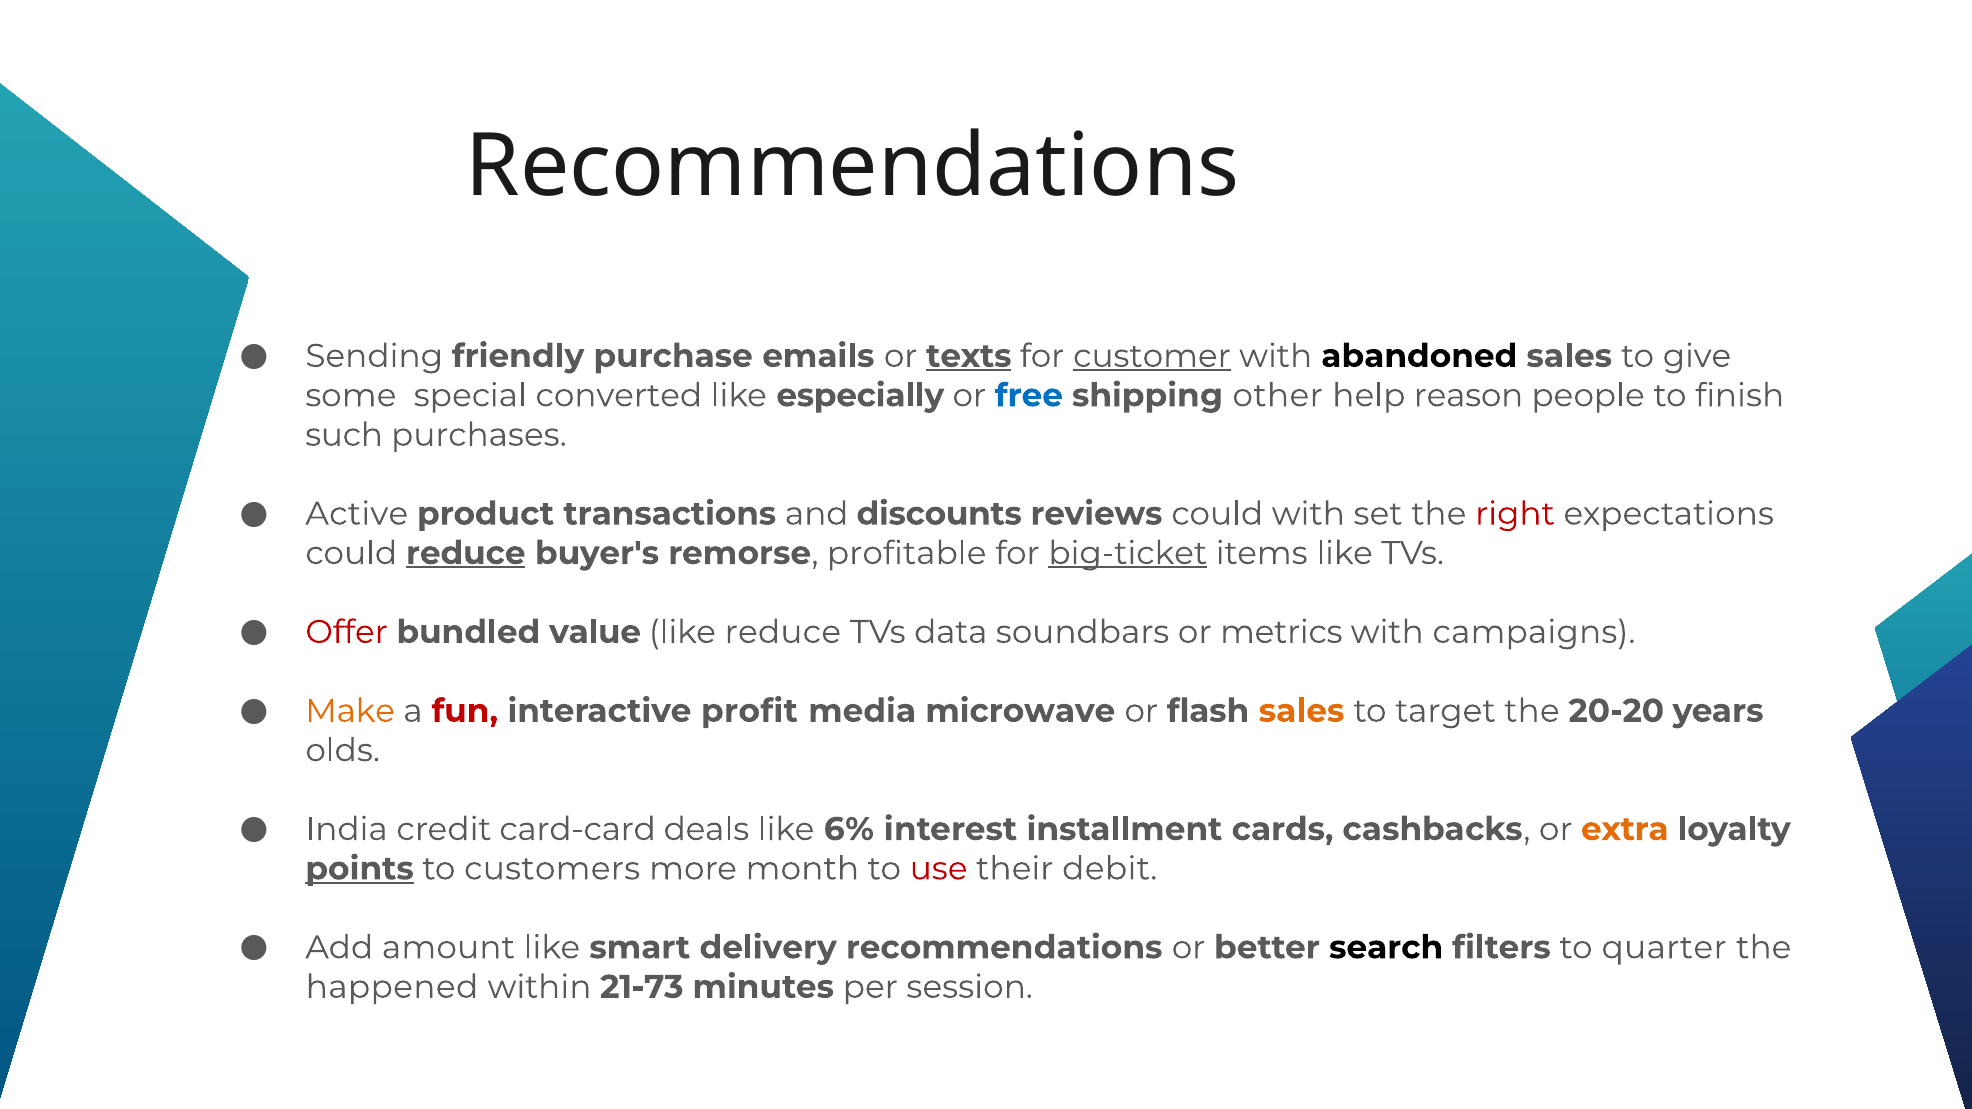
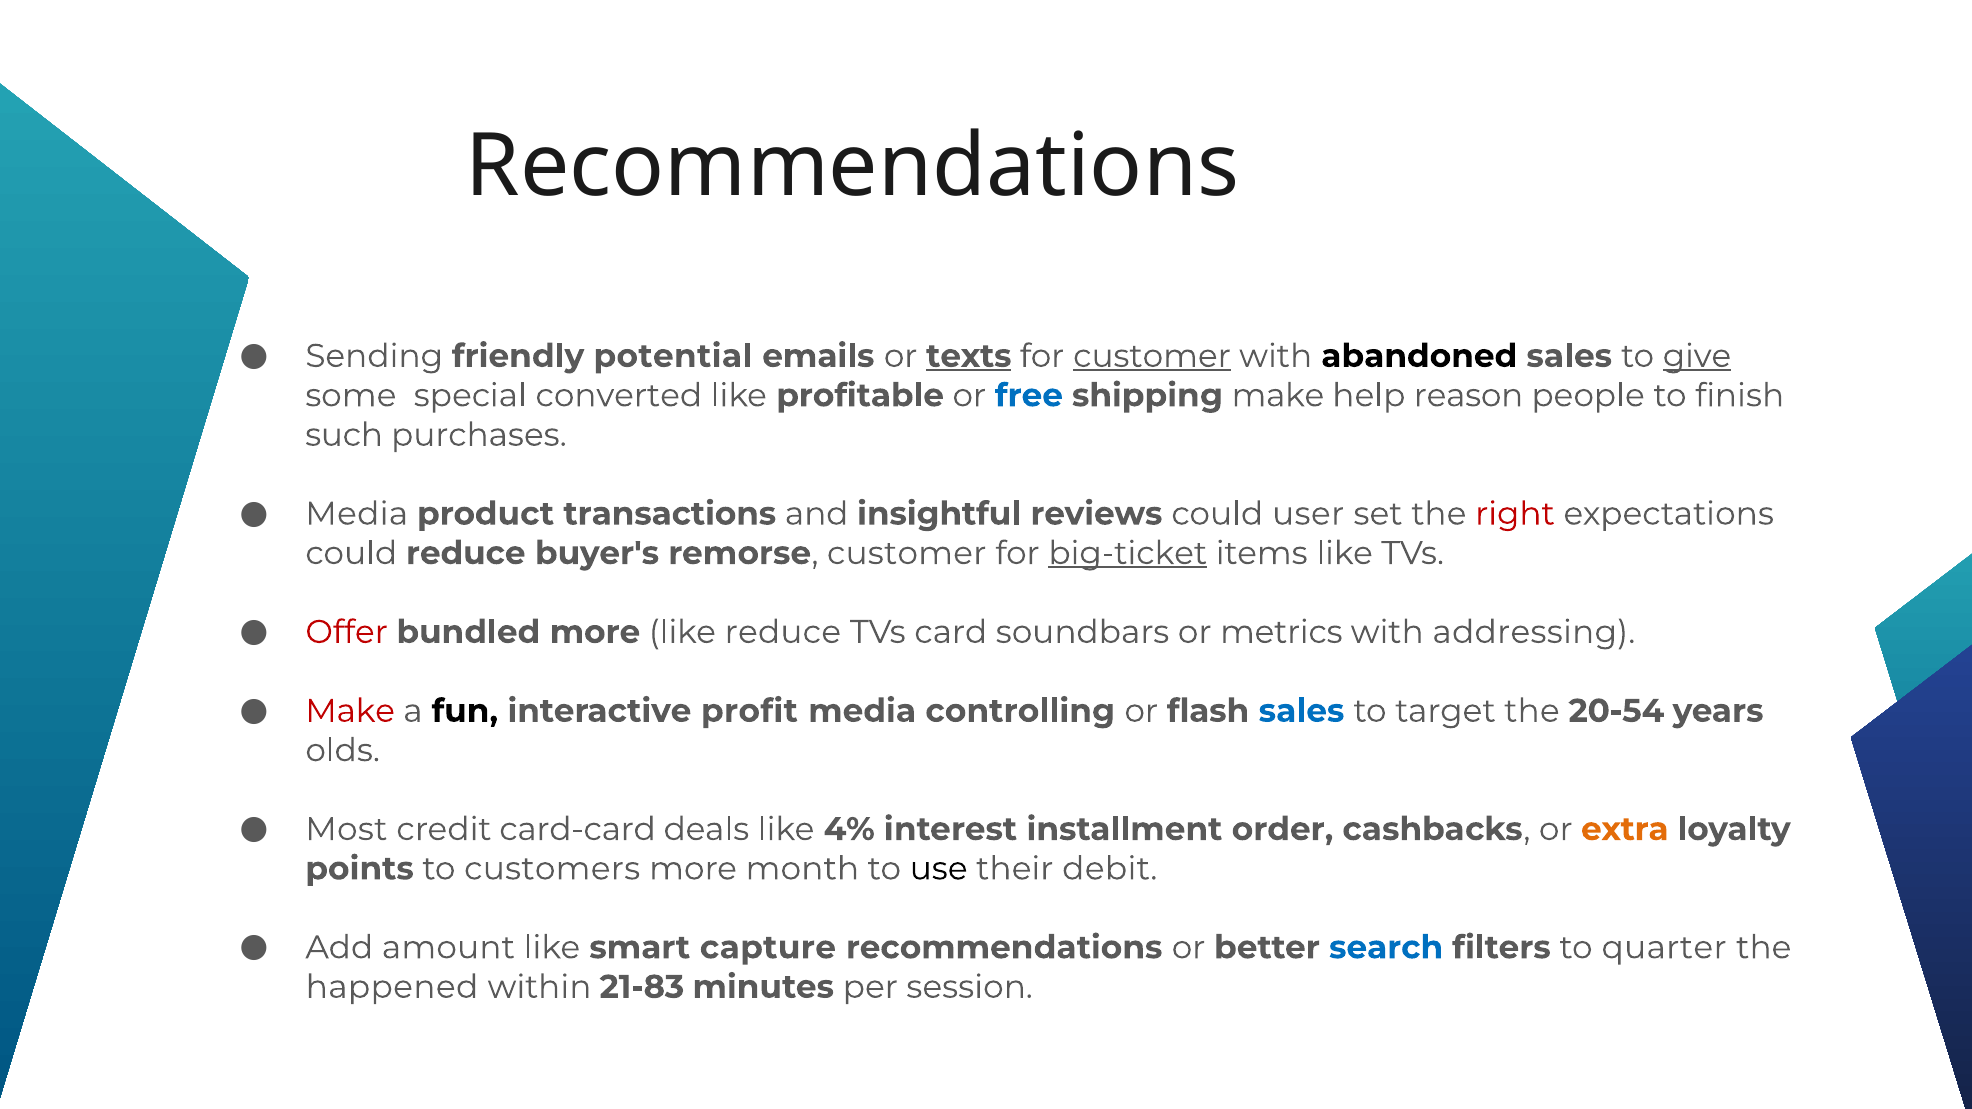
purchase: purchase -> potential (673, 356)
give underline: none -> present (1697, 356)
especially: especially -> profitable (860, 396)
shipping other: other -> make (1278, 396)
Active: Active -> Media (357, 514)
discounts: discounts -> insightful (939, 514)
could with: with -> user (1308, 514)
reduce underline: present -> none (466, 553)
remorse profitable: profitable -> customer (907, 553)
bundled value: value -> more (595, 632)
data: data -> card (951, 632)
campaigns: campaigns -> addressing (1534, 632)
Make colour: orange -> red (350, 711)
fun colour: red -> black (465, 711)
microwave: microwave -> controlling (1020, 711)
sales colour: orange -> blue (1302, 711)
20-20: 20-20 -> 20-54 (1616, 711)
India: India -> Most (346, 829)
6%: 6% -> 4% (849, 829)
cards: cards -> order (1283, 829)
points underline: present -> none (360, 869)
use colour: red -> black (939, 869)
delivery: delivery -> capture (768, 948)
search colour: black -> blue (1386, 948)
21-73: 21-73 -> 21-83 (642, 987)
